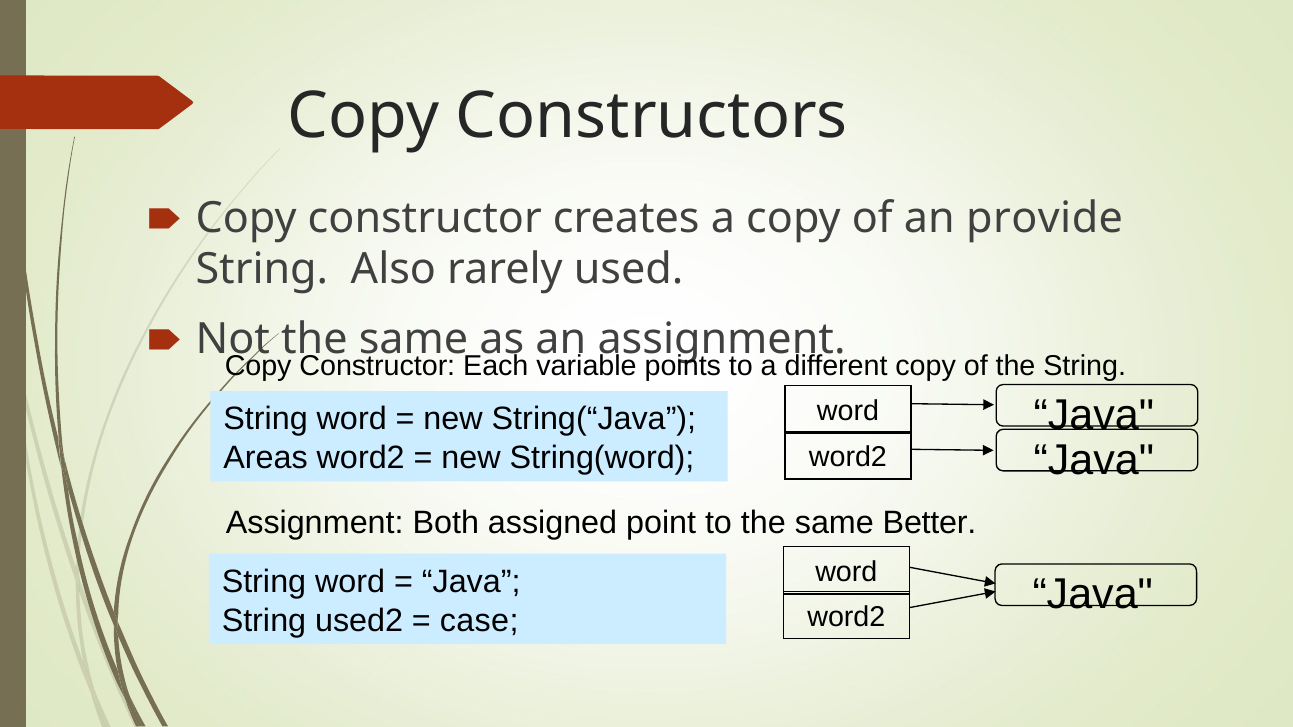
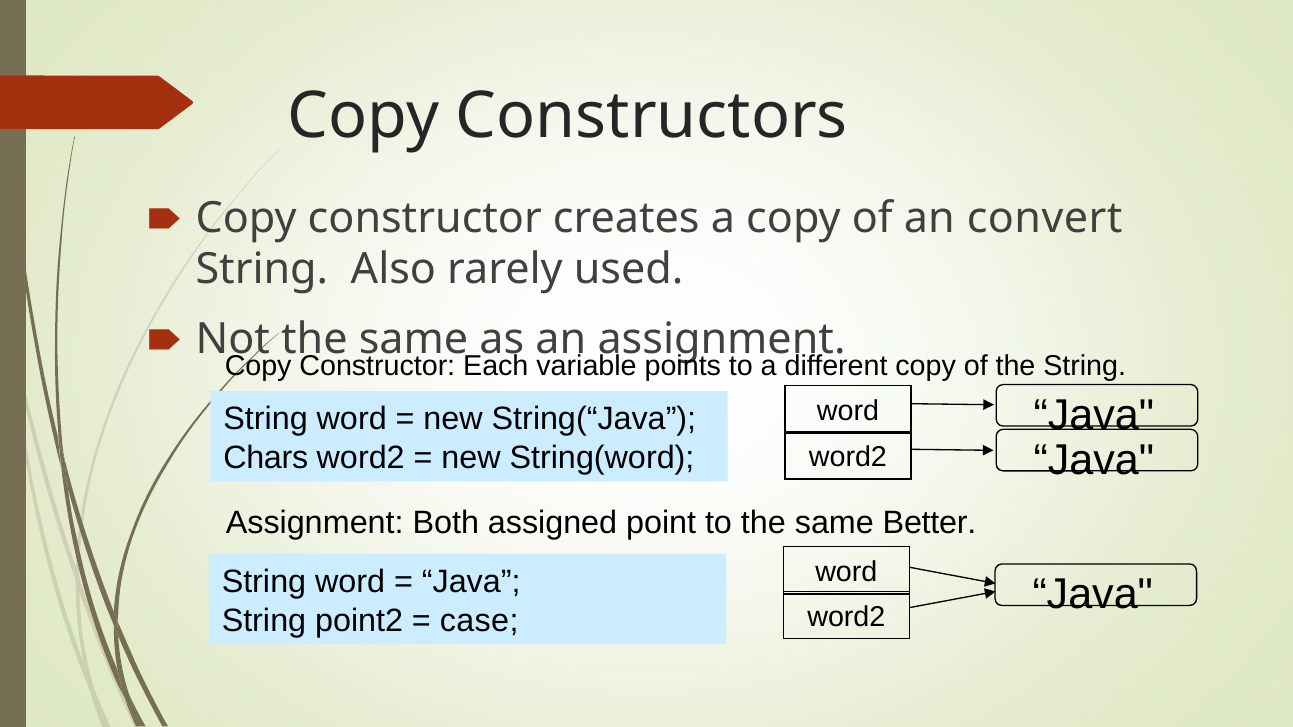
provide: provide -> convert (1045, 218)
Areas: Areas -> Chars (266, 458)
used2: used2 -> point2 (359, 621)
